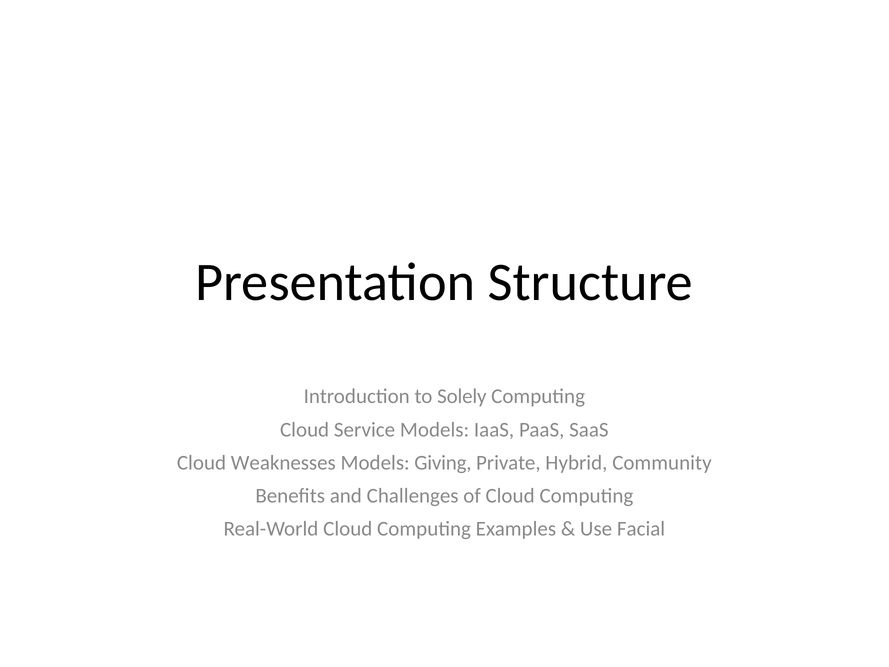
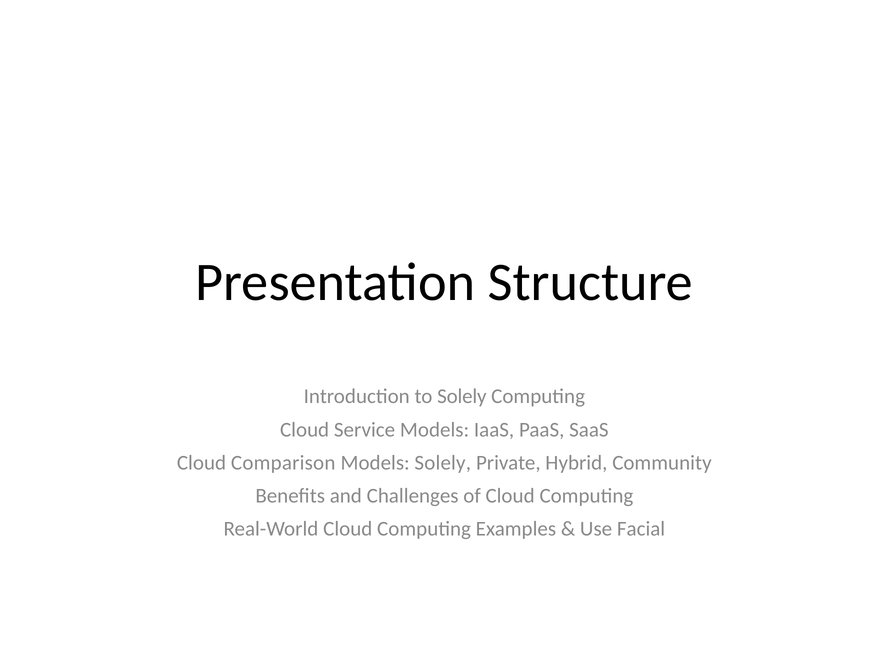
Weaknesses: Weaknesses -> Comparison (283, 463)
Models Giving: Giving -> Solely (443, 463)
